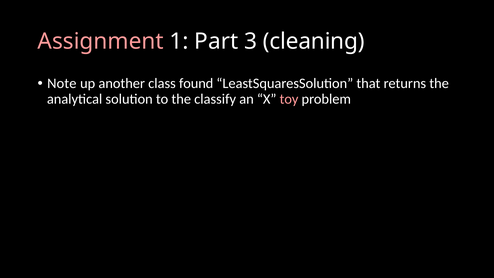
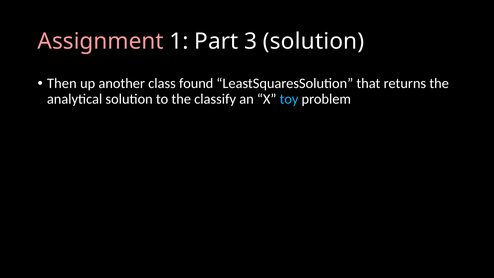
3 cleaning: cleaning -> solution (314, 41)
Note: Note -> Then (62, 84)
toy colour: pink -> light blue (289, 99)
